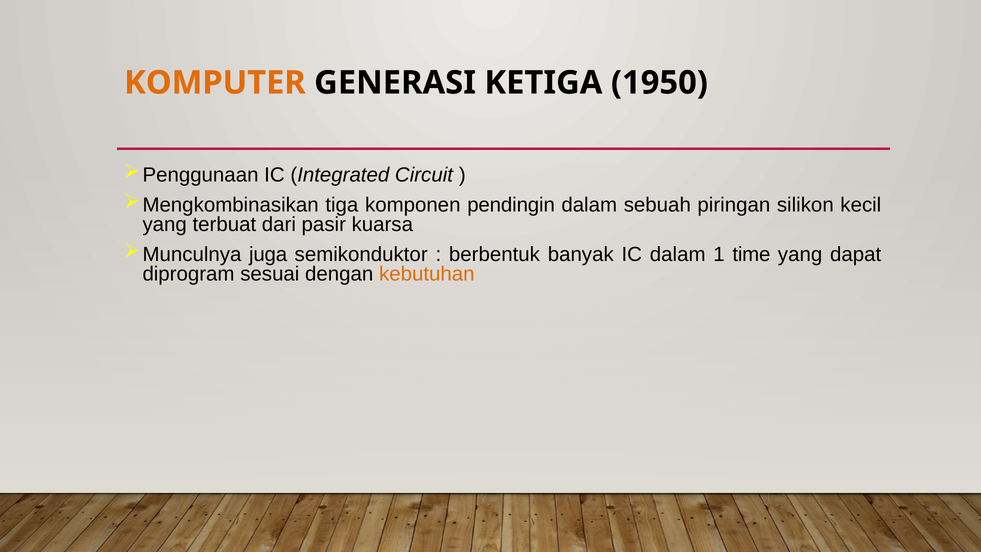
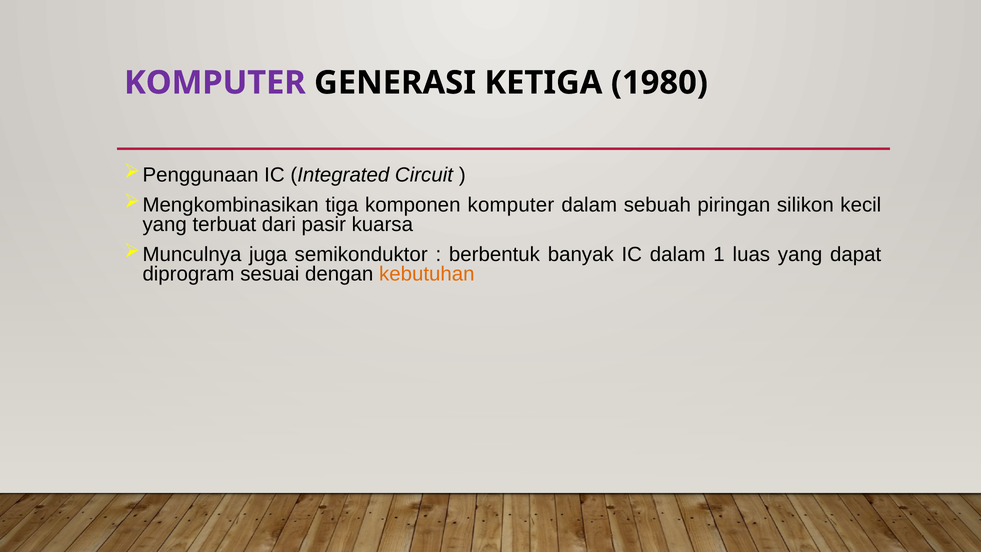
KOMPUTER colour: orange -> purple (215, 83)
1950: 1950 -> 1980 (659, 83)
komponen pendingin: pendingin -> komputer (511, 205)
time: time -> luas (751, 254)
